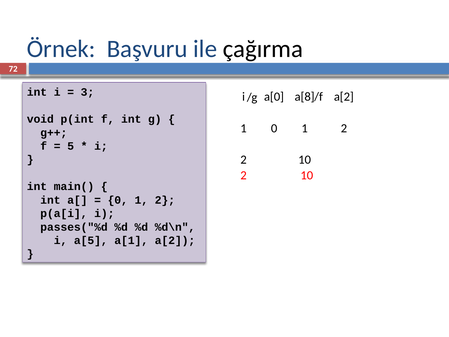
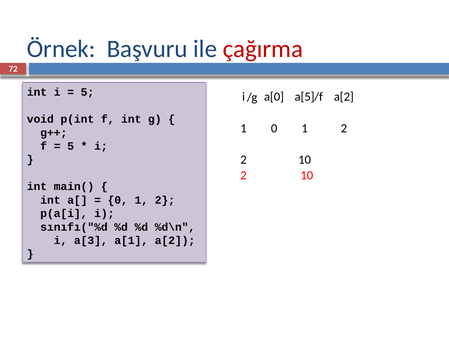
çağırma colour: black -> red (263, 49)
3: 3 -> 5 (87, 92)
a[8: a[8 -> a[5 (305, 97)
passes("%d: passes("%d -> sınıfı("%d (74, 227)
a[5: a[5 -> a[3 (91, 240)
